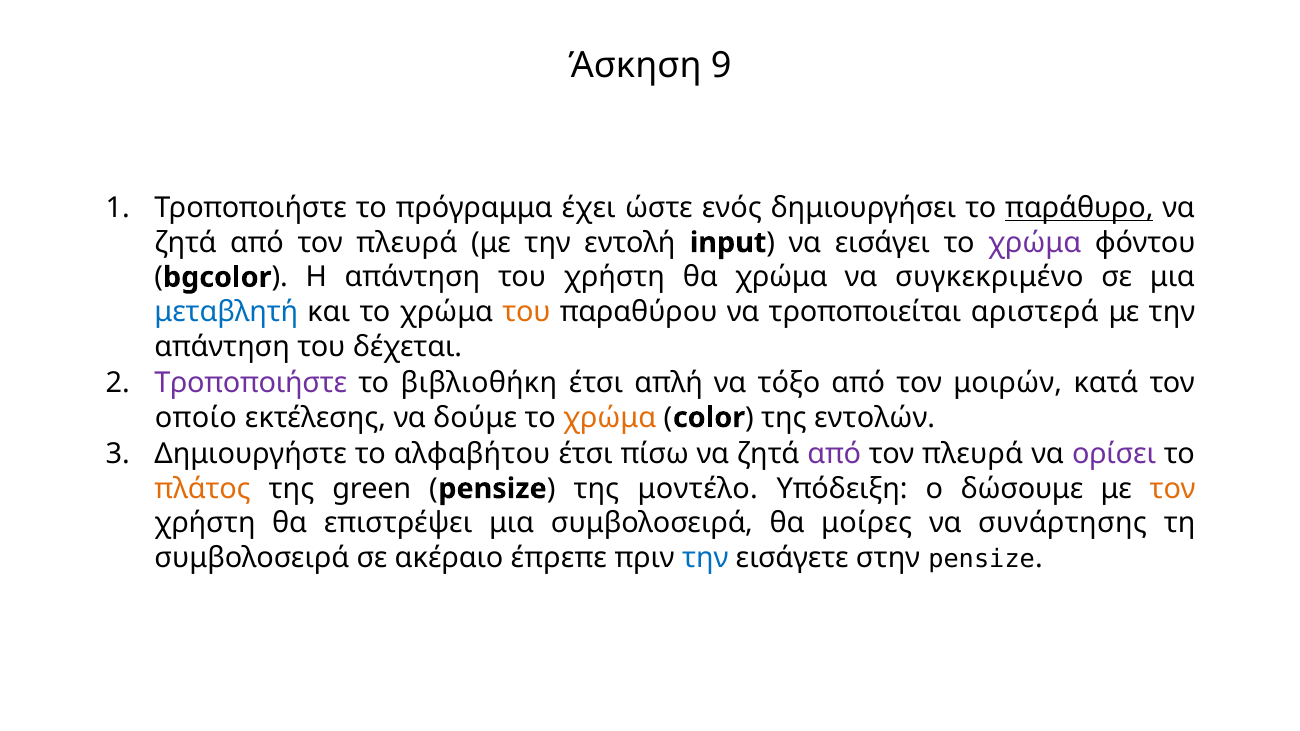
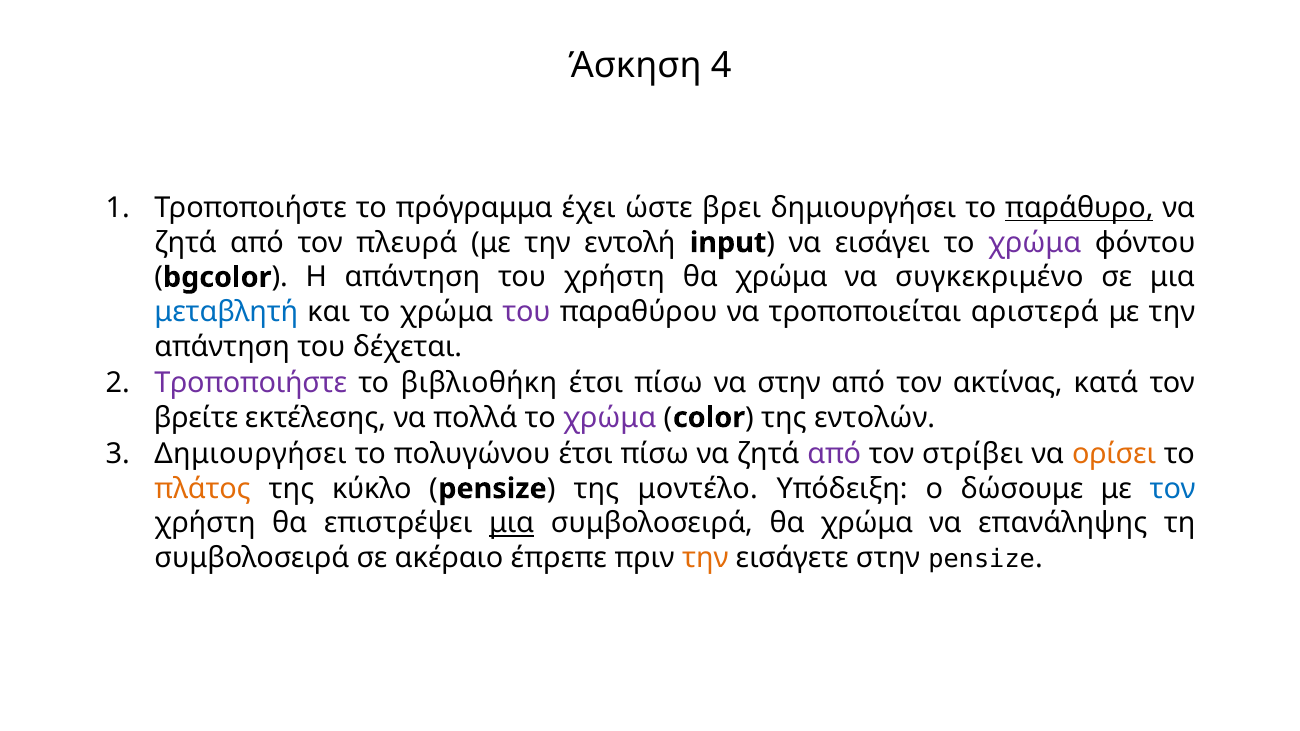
9: 9 -> 4 (721, 65)
ενός: ενός -> βρει (732, 208)
του colour: orange -> purple (526, 312)
απλή: απλή -> πίσω (669, 383)
να τόξο: τόξο -> στην (789, 383)
μοιρών: μοιρών -> ακτίνας (1008, 383)
οποίο: οποίο -> βρείτε (196, 418)
δούμε: δούμε -> πολλά (475, 418)
χρώμα colour: orange -> purple (610, 418)
Δημιουργήστε: Δημιουργήστε -> Δημιουργήσει (251, 454)
αλφαβήτου: αλφαβήτου -> πολυγώνου (472, 454)
πλευρά: πλευρά -> στρίβει (973, 454)
ορίσει colour: purple -> orange (1114, 454)
green: green -> κύκλο (372, 489)
τον colour: orange -> blue (1173, 489)
μια underline: none -> present (512, 524)
συμβολοσειρά θα μοίρες: μοίρες -> χρώμα (867, 524)
συνάρτησης: συνάρτησης -> επανάληψης (1063, 524)
την colour: blue -> orange (705, 558)
